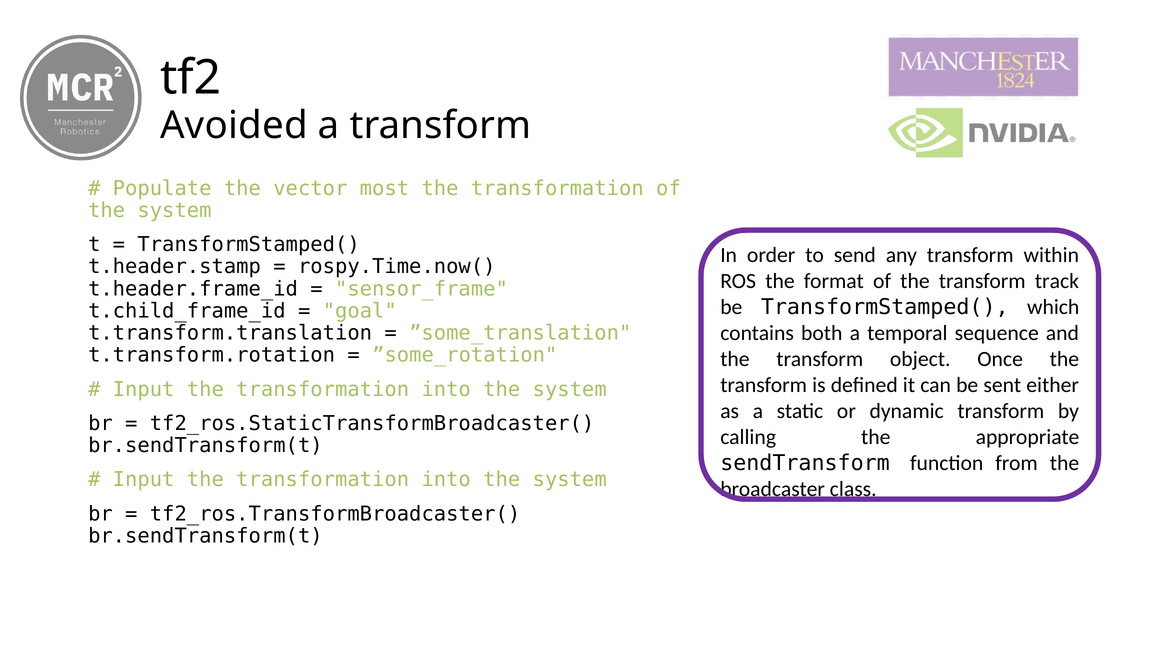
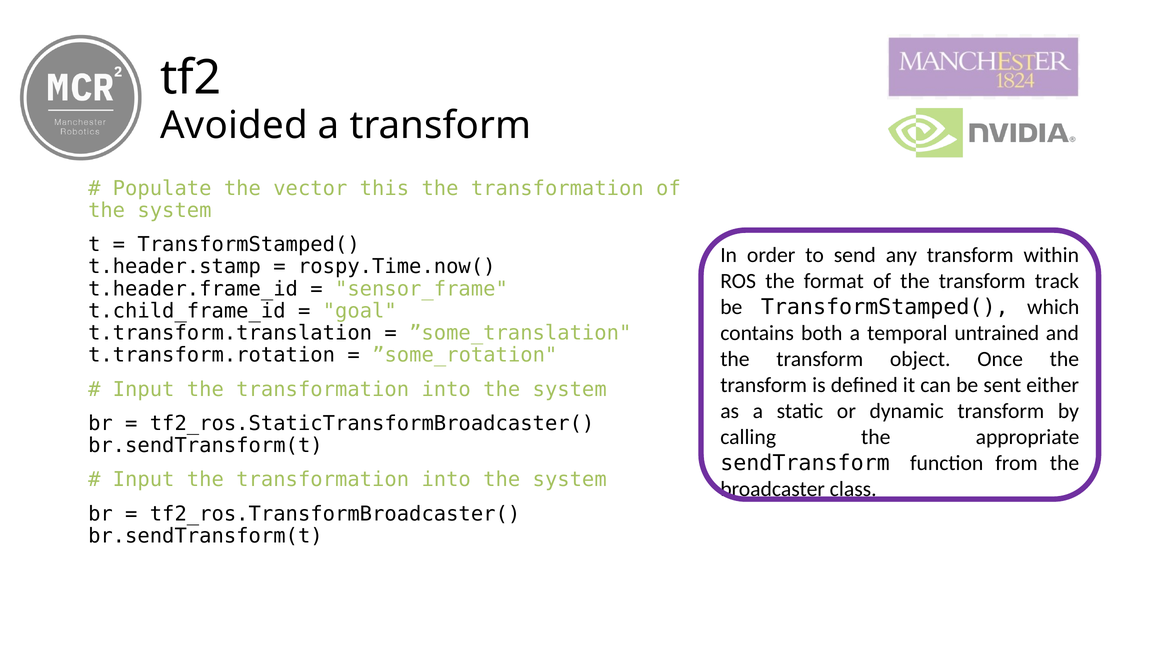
most: most -> this (384, 188)
sequence: sequence -> untrained (997, 333)
